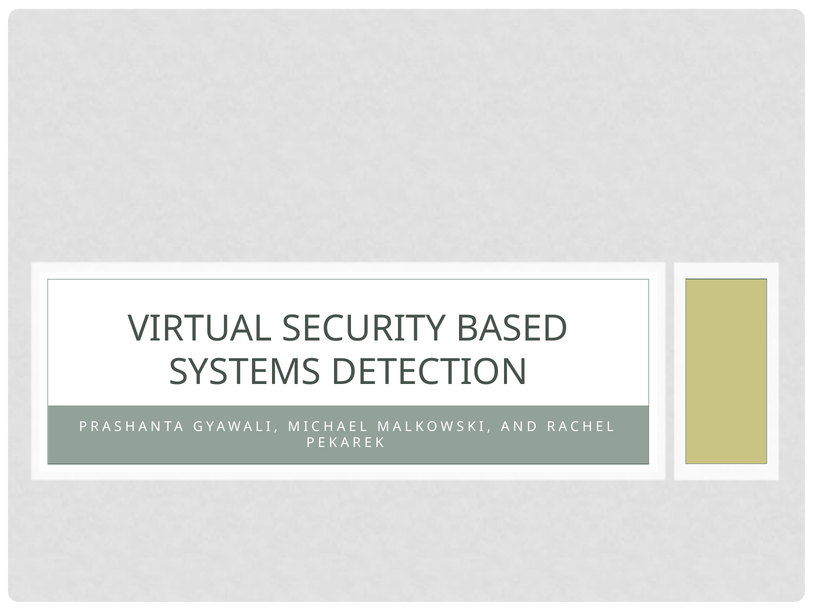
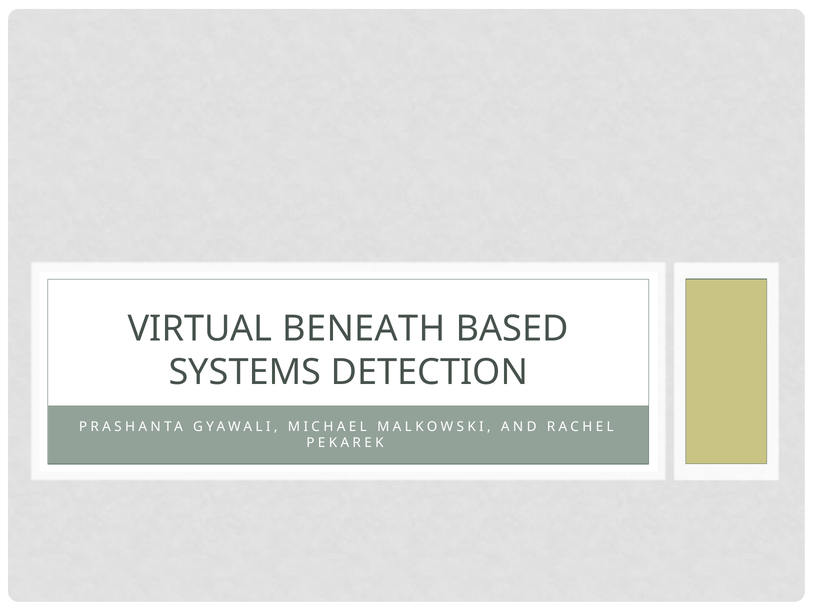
SECURITY: SECURITY -> BENEATH (364, 329)
